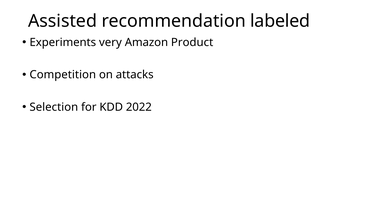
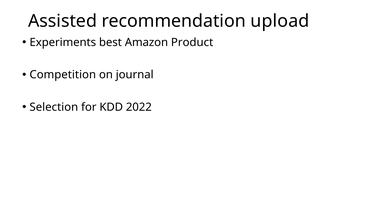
labeled: labeled -> upload (280, 21)
very: very -> best (110, 42)
attacks: attacks -> journal (135, 75)
